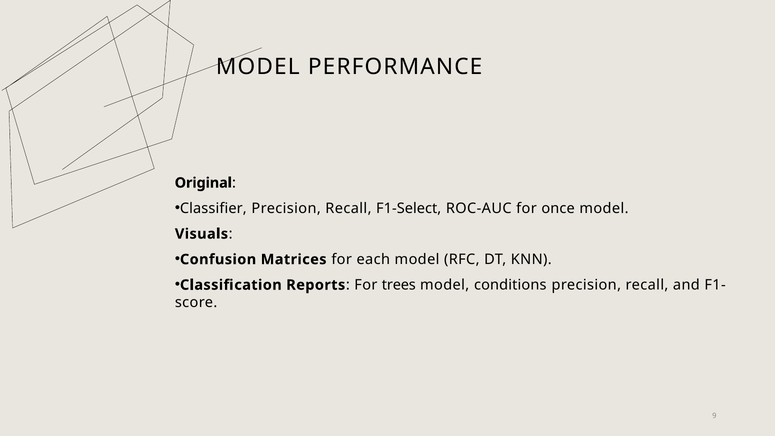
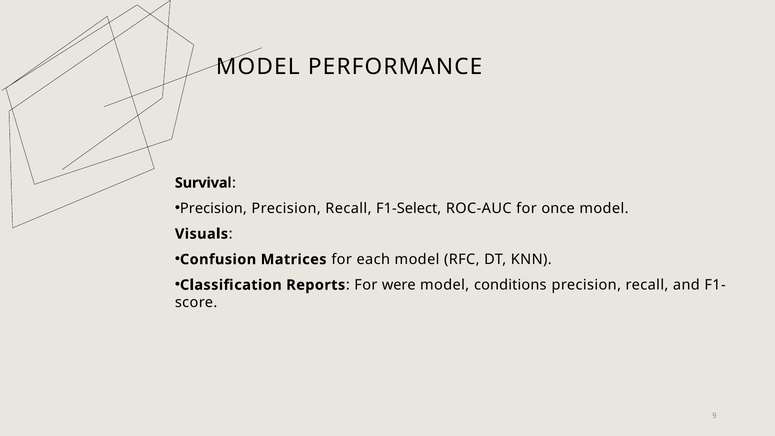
Original: Original -> Survival (203, 183)
Classifier: Classifier -> Precision (213, 208)
trees: trees -> were (399, 285)
